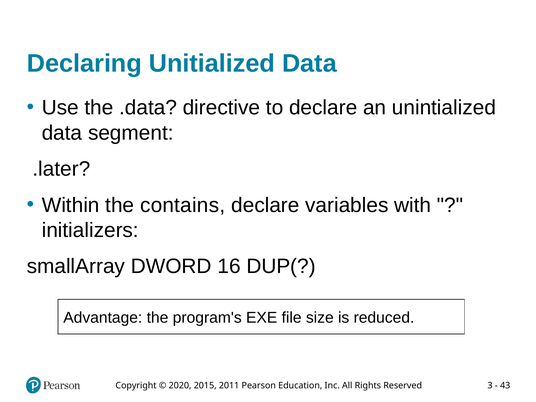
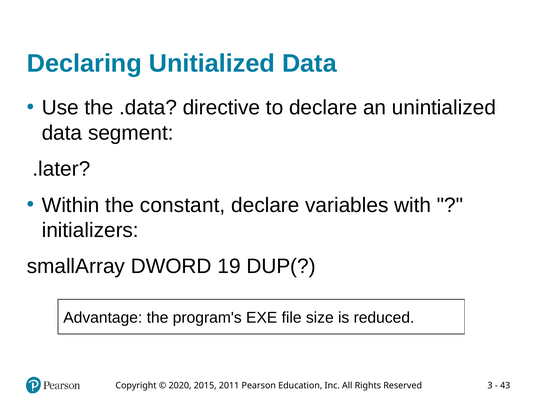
contains: contains -> constant (183, 205)
16: 16 -> 19 (229, 266)
